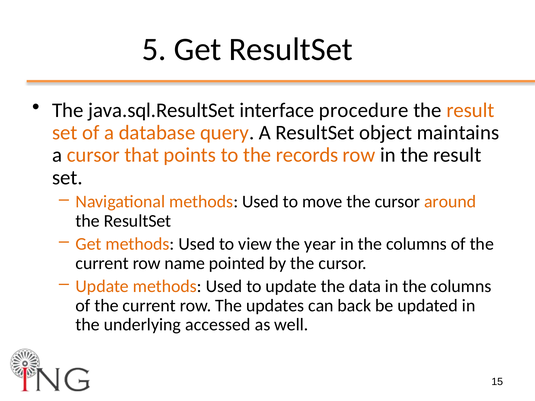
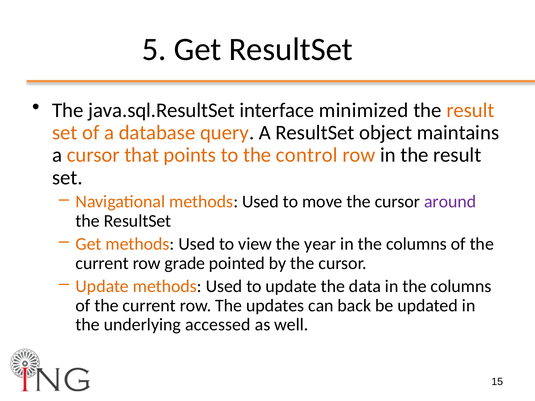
procedure: procedure -> minimized (364, 110)
records: records -> control (307, 155)
around colour: orange -> purple (450, 202)
name: name -> grade (185, 263)
